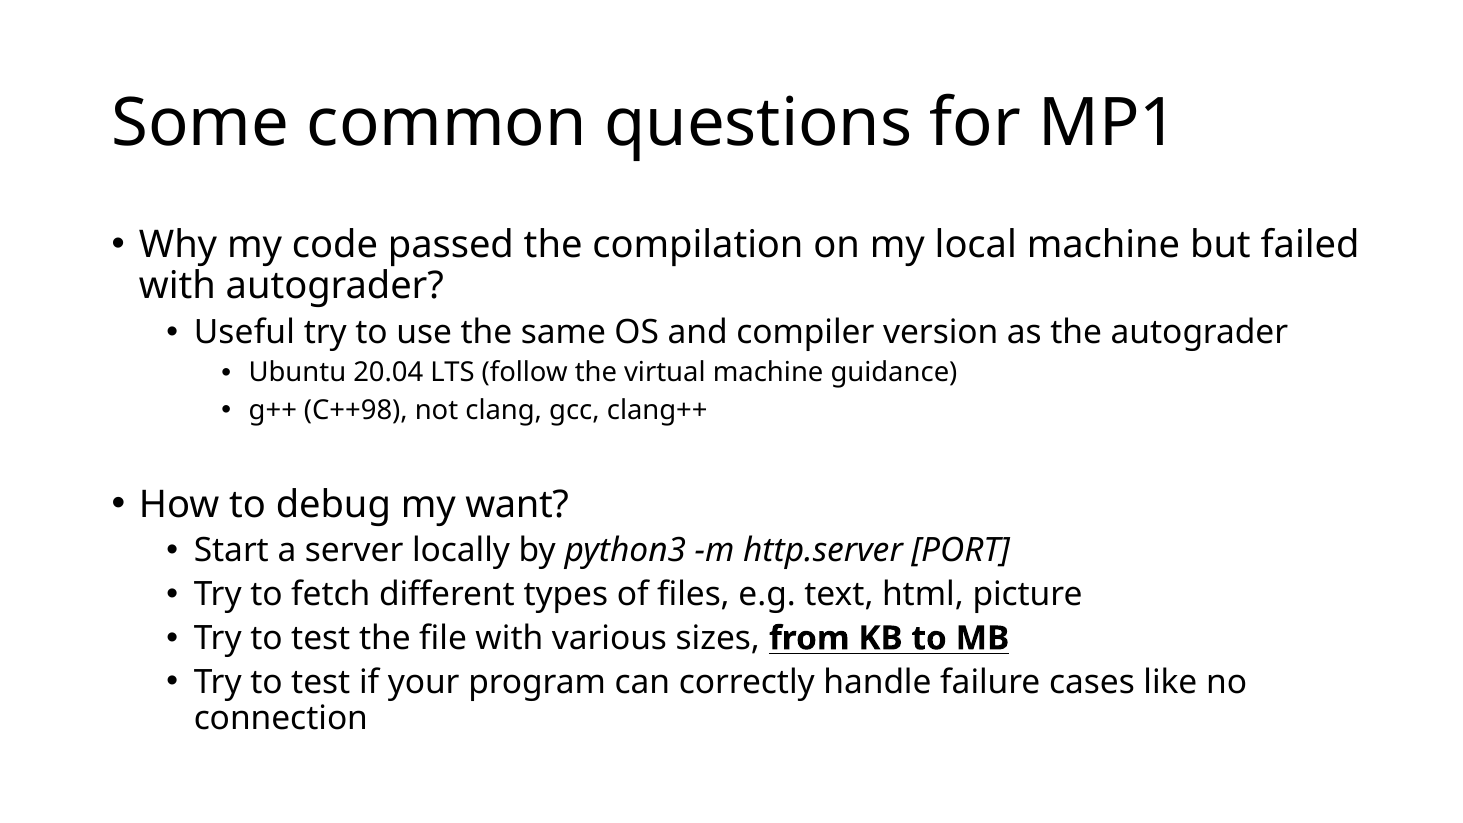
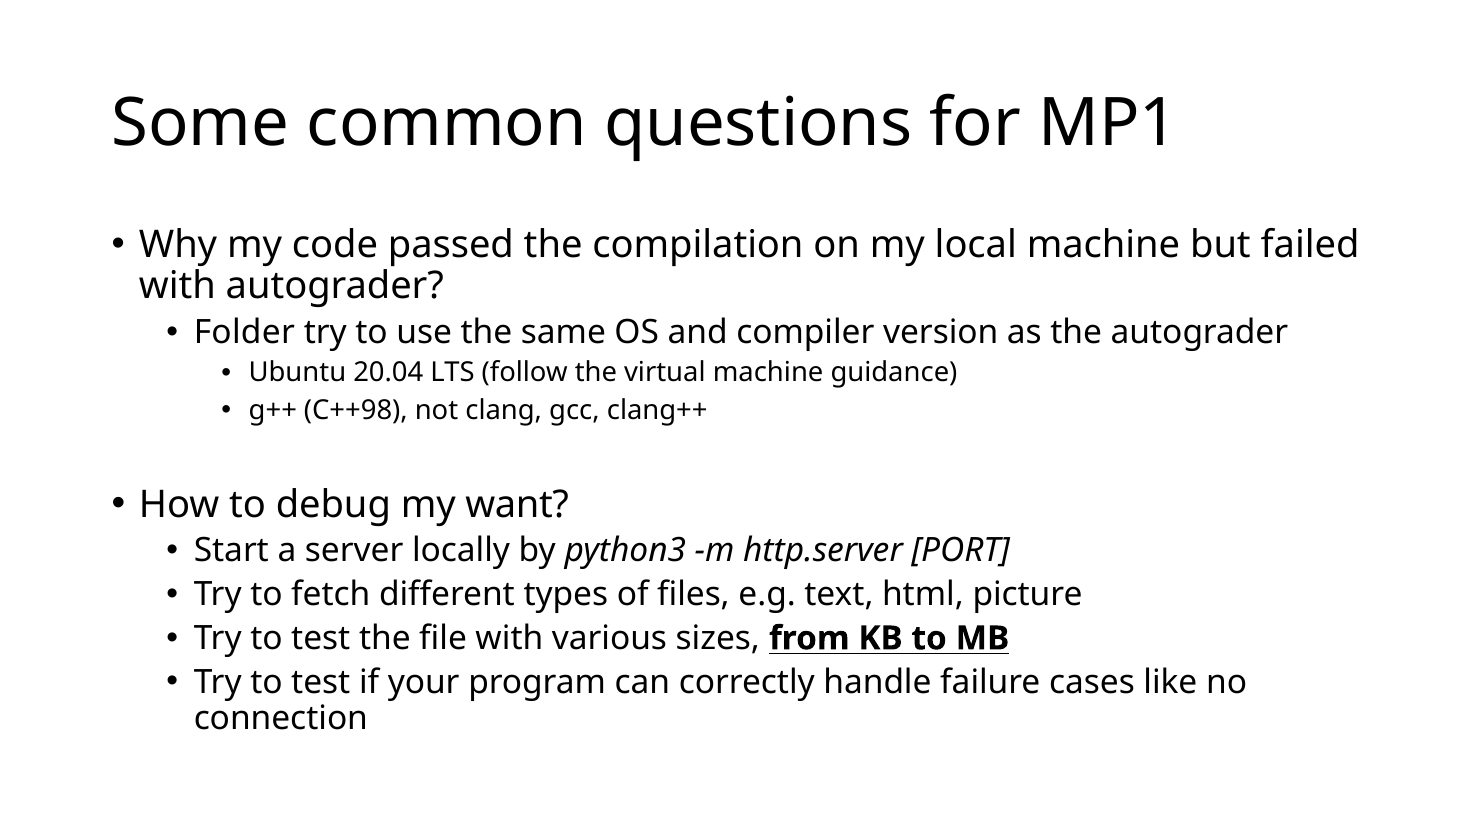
Useful: Useful -> Folder (244, 332)
